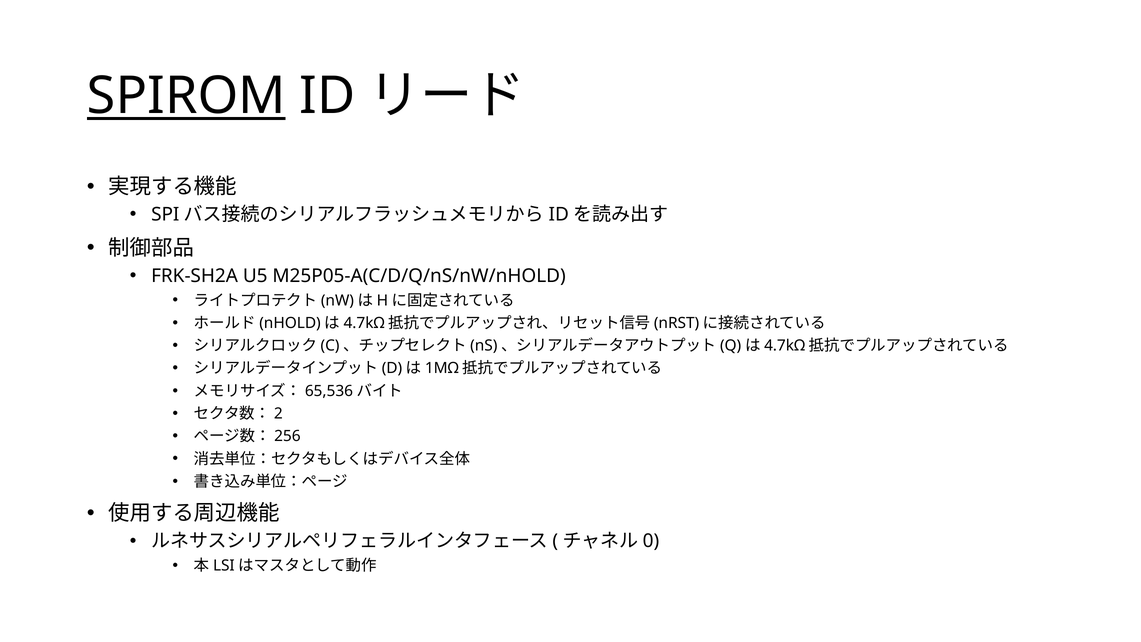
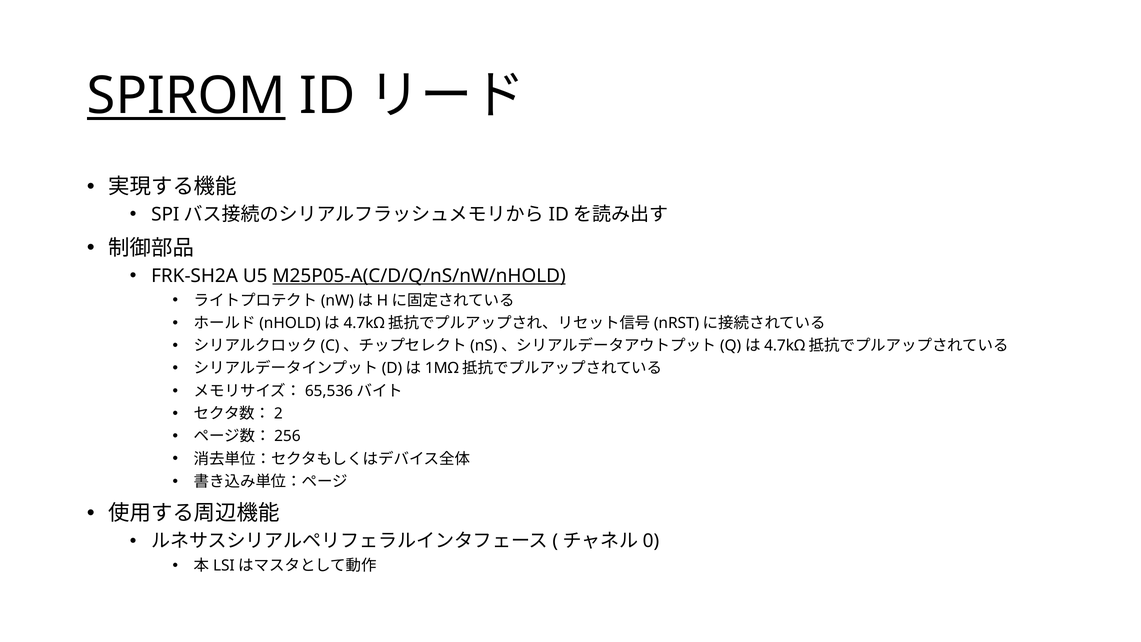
M25P05-A(C/D/Q/nS/nW/nHOLD underline: none -> present (419, 276)
